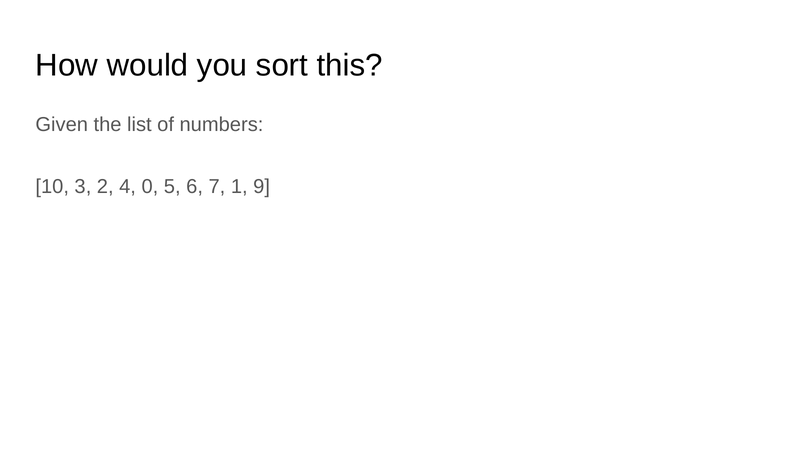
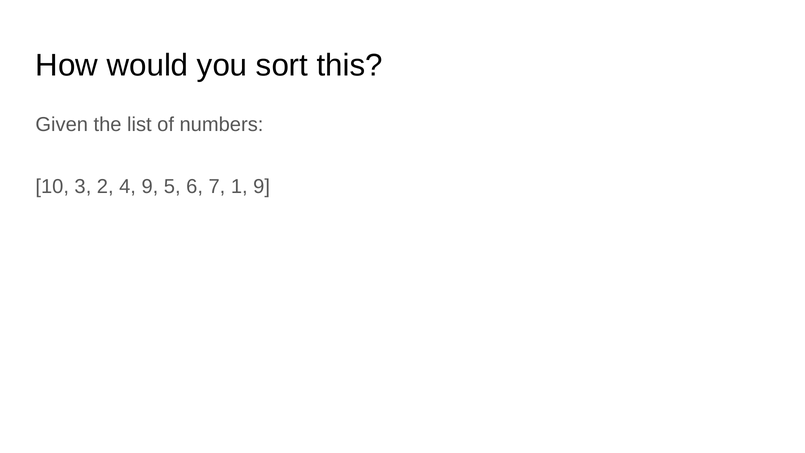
4 0: 0 -> 9 (150, 186)
